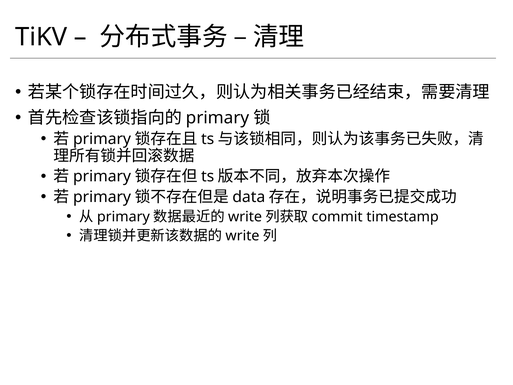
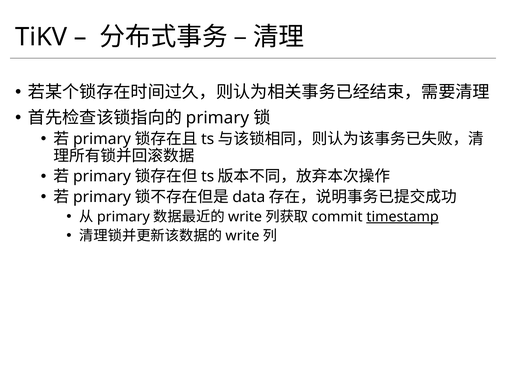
timestamp underline: none -> present (403, 217)
